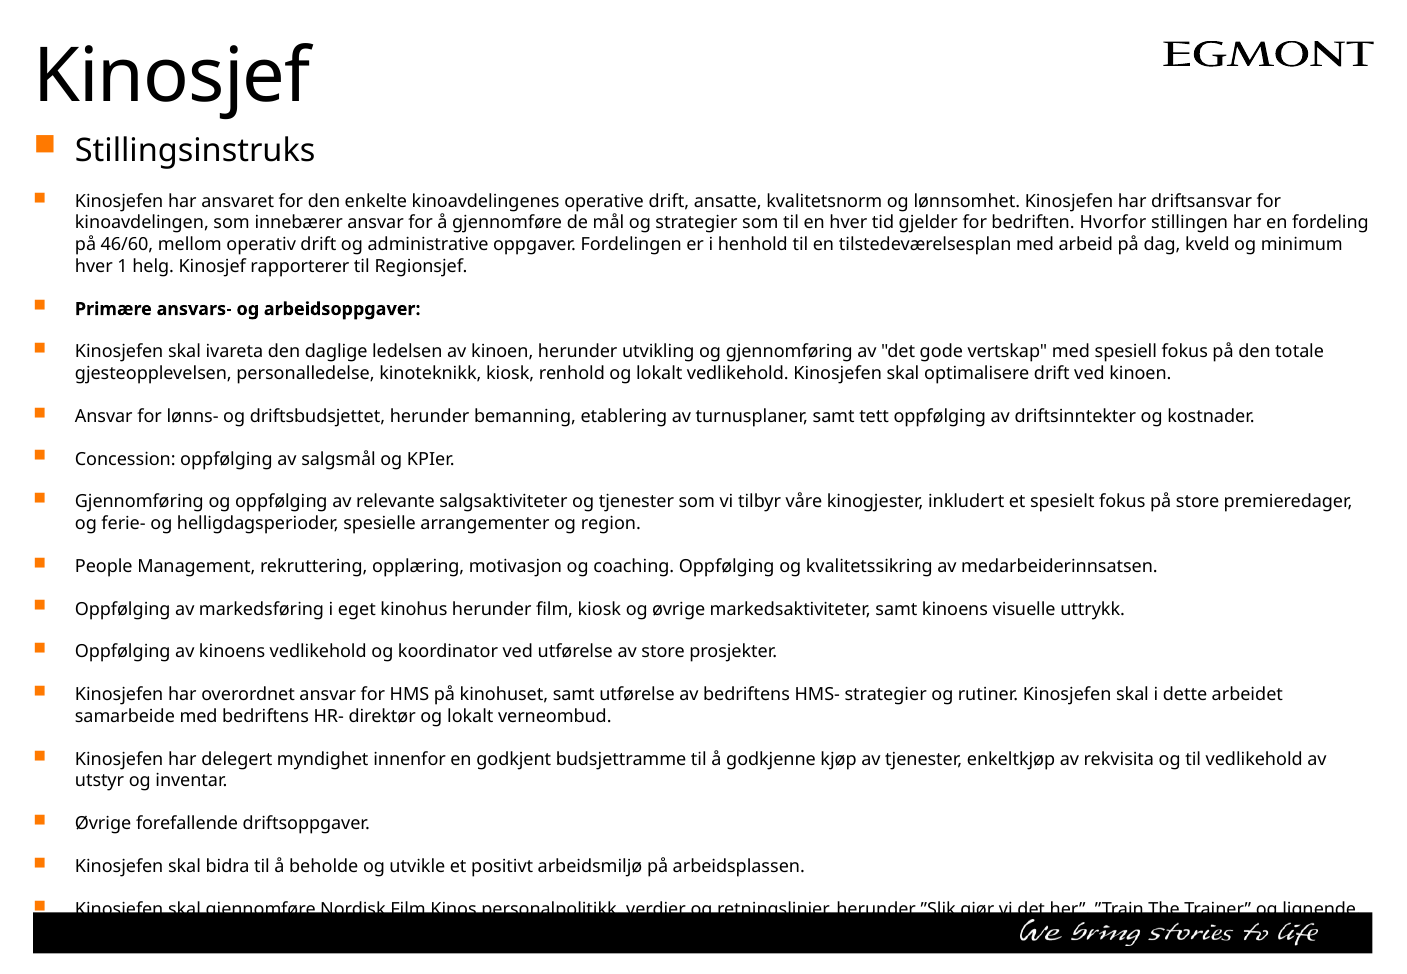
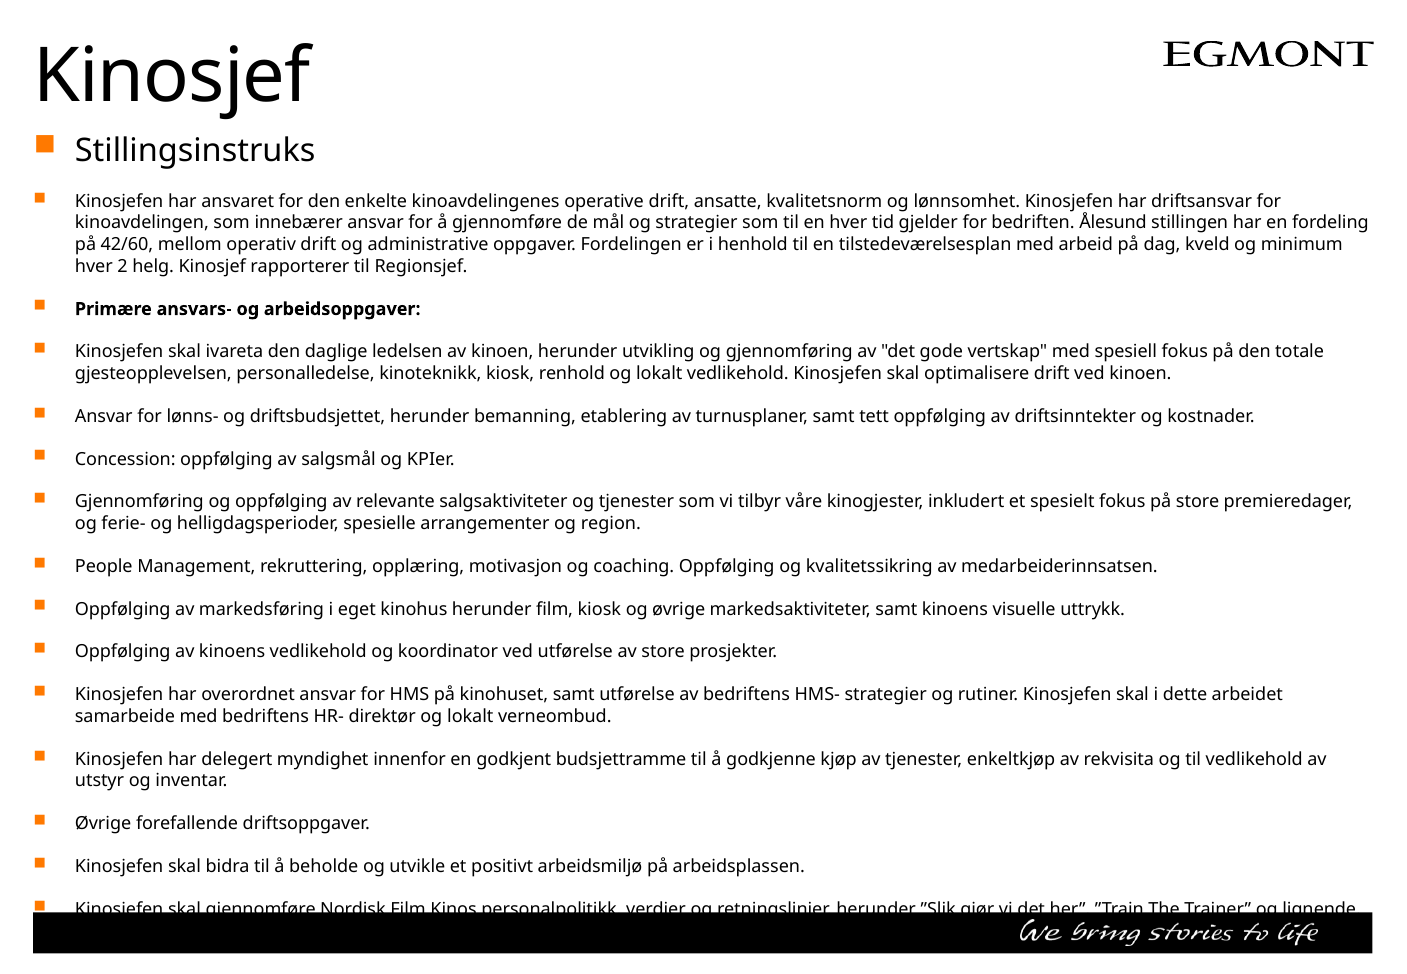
Hvorfor: Hvorfor -> Ålesund (1113, 223)
46/60: 46/60 -> 42/60 (127, 245)
1: 1 -> 2 (123, 266)
